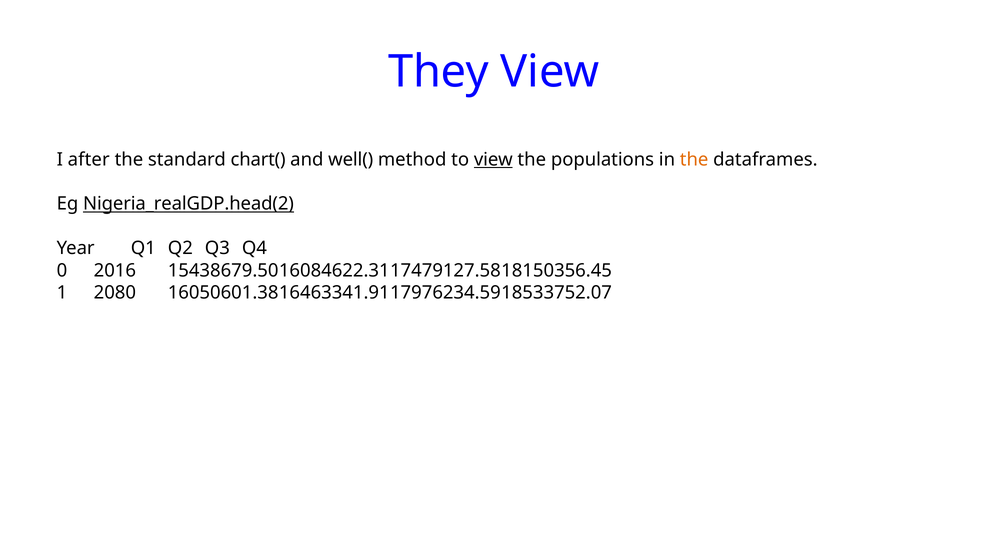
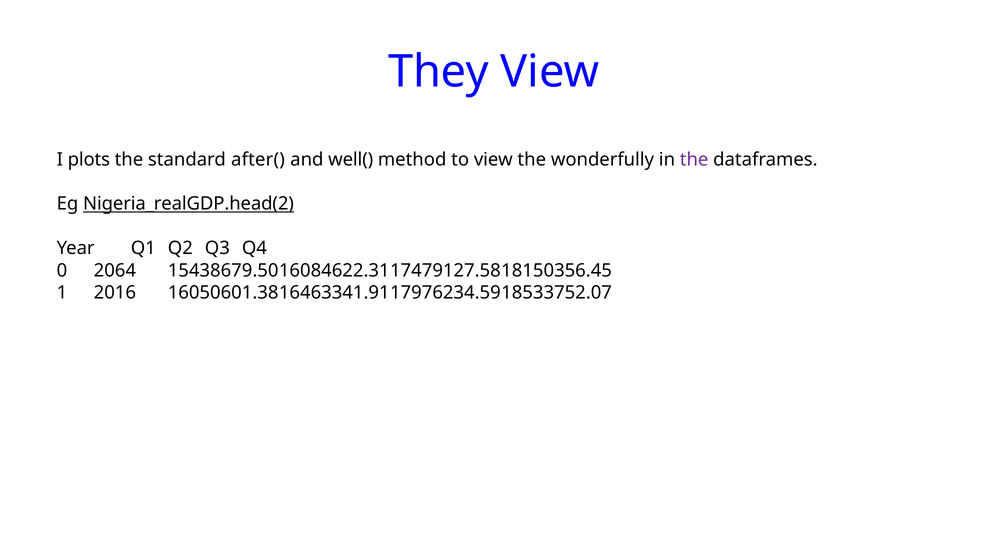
after: after -> plots (89, 159)
chart(: chart( -> after( (258, 159)
view underline: present -> none (493, 159)
populations: populations -> wonderfully (602, 159)
the colour: orange -> purple (694, 159)
2016: 2016 -> 2064 (115, 270)
2080: 2080 -> 2016 (115, 293)
